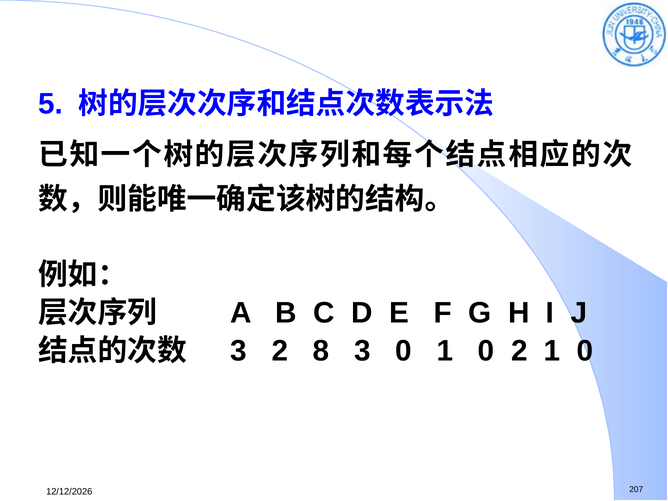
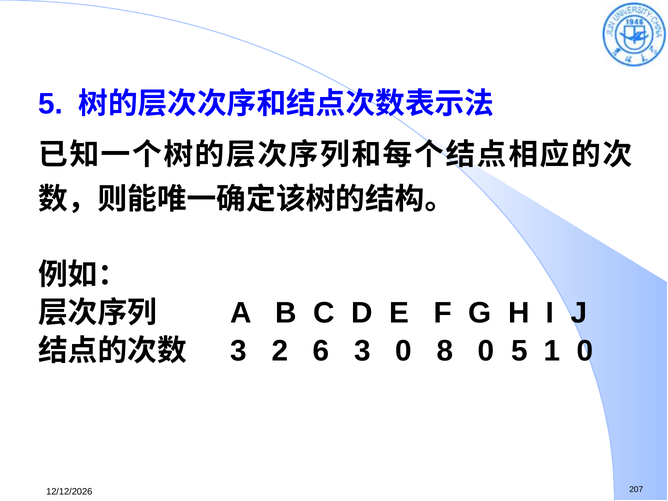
8: 8 -> 6 (321, 351)
0 1: 1 -> 8 (445, 351)
0 2: 2 -> 5 (519, 351)
